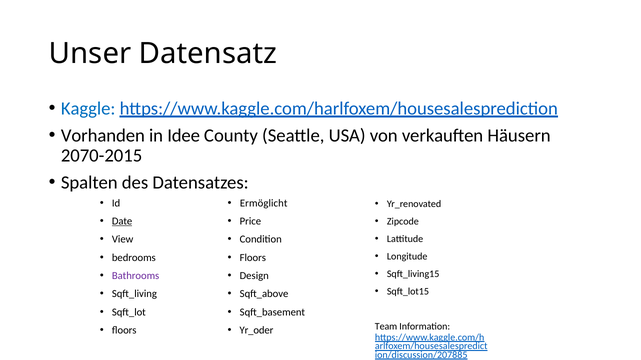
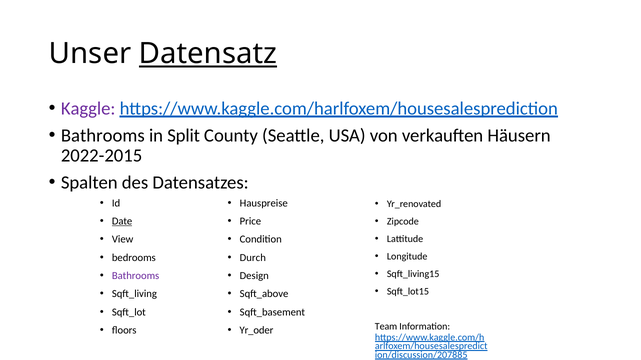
Datensatz underline: none -> present (208, 54)
Kaggle colour: blue -> purple (88, 109)
Vorhanden: Vorhanden -> Bathrooms (103, 136)
Idee: Idee -> Split (184, 136)
2070-2015: 2070-2015 -> 2022-2015 (102, 156)
Ermöglicht: Ermöglicht -> Hauspreise (264, 203)
Floors: Floors -> Durch (253, 258)
